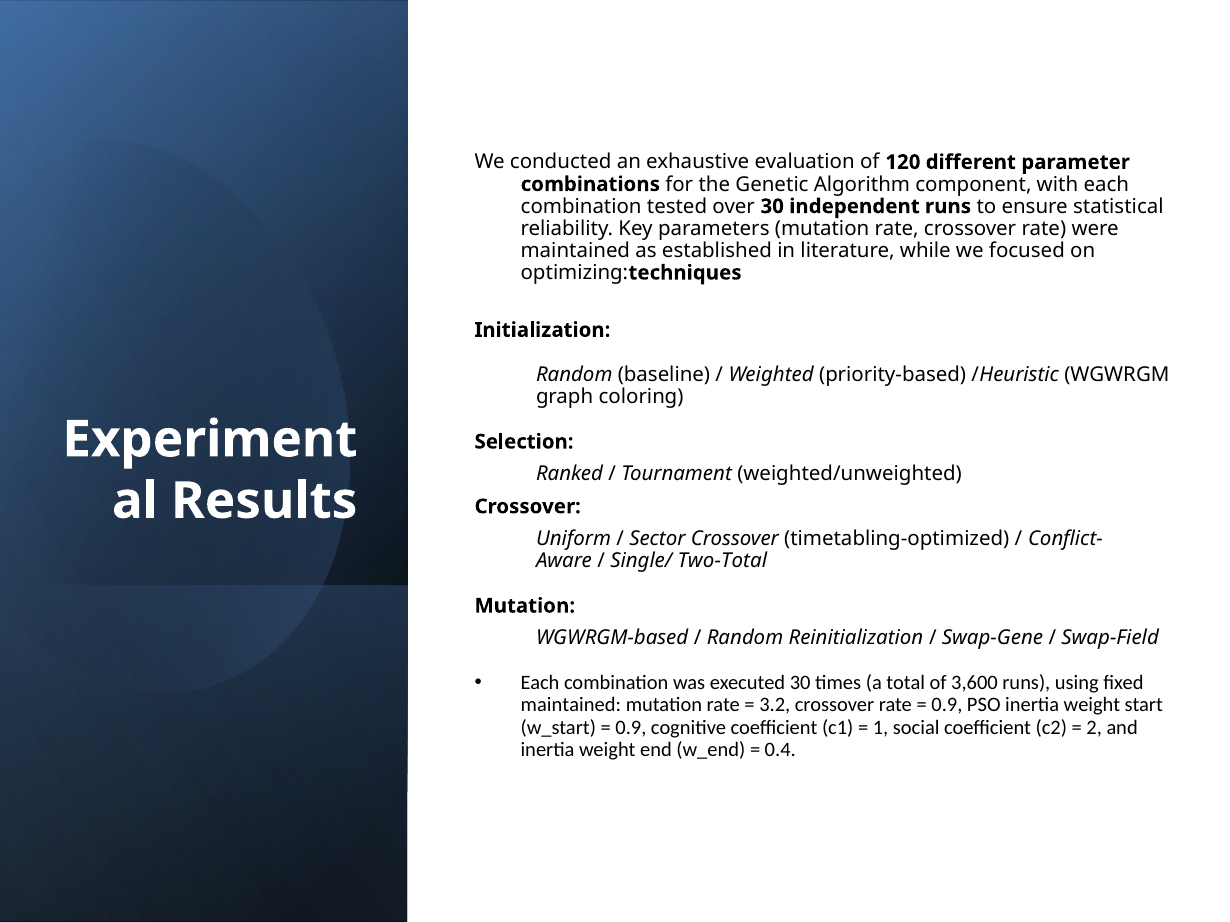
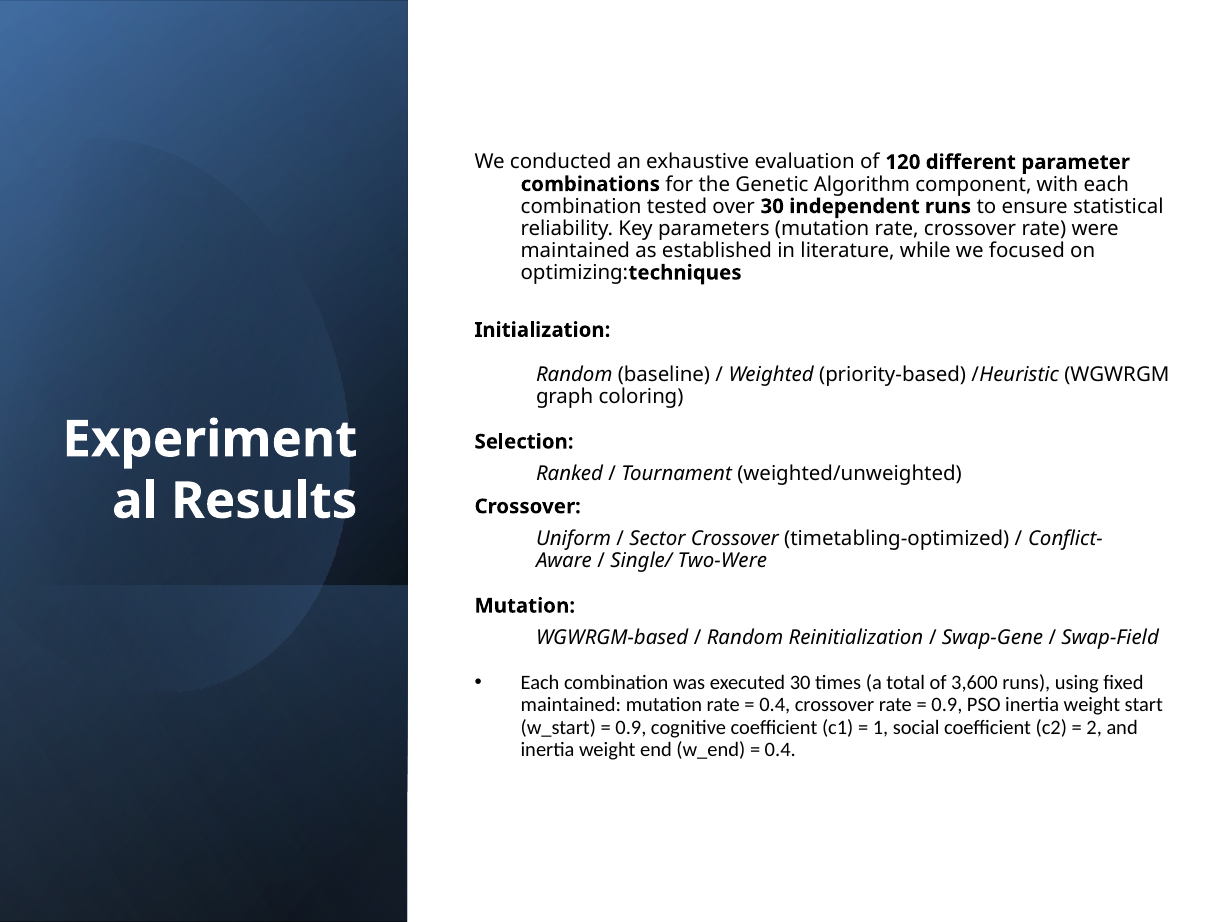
Two-Total: Two-Total -> Two-Were (722, 561)
3.2: 3.2 -> 0.4 (775, 706)
